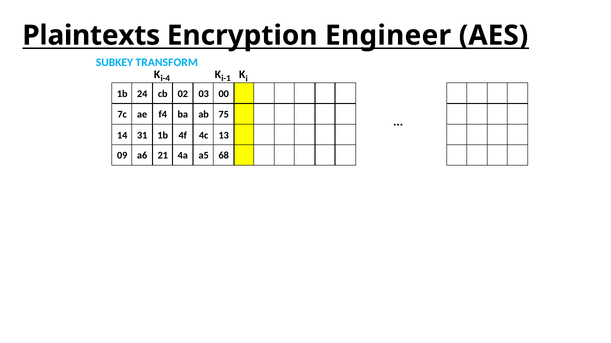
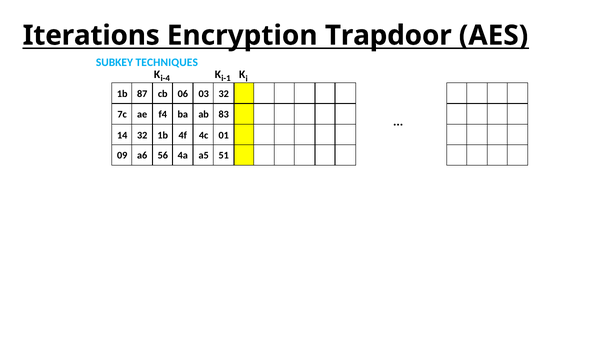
Plaintexts: Plaintexts -> Iterations (91, 36)
Engineer: Engineer -> Trapdoor (388, 36)
TRANSFORM: TRANSFORM -> TECHNIQUES (167, 63)
24: 24 -> 87 (142, 94)
02: 02 -> 06 (183, 94)
03 00: 00 -> 32 (224, 94)
75: 75 -> 83 (224, 115)
14 31: 31 -> 32 (142, 135)
13: 13 -> 01 (224, 135)
21: 21 -> 56 (163, 156)
68: 68 -> 51 (224, 156)
